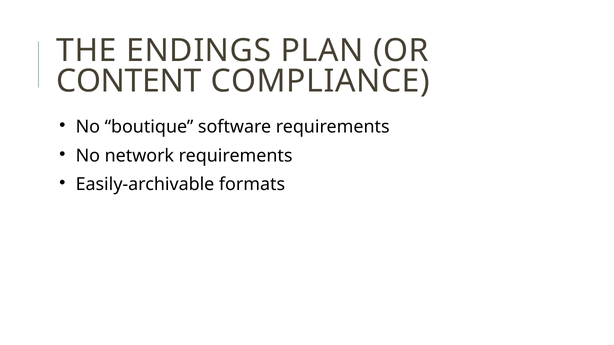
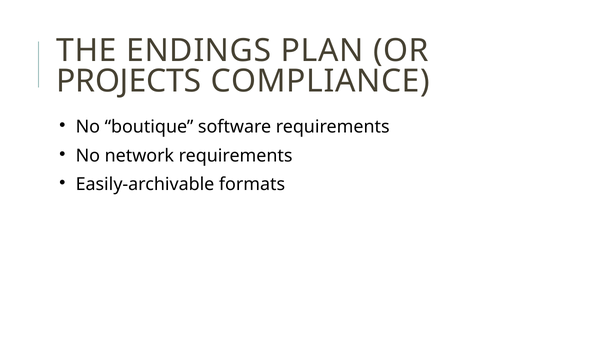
CONTENT: CONTENT -> PROJECTS (129, 81)
